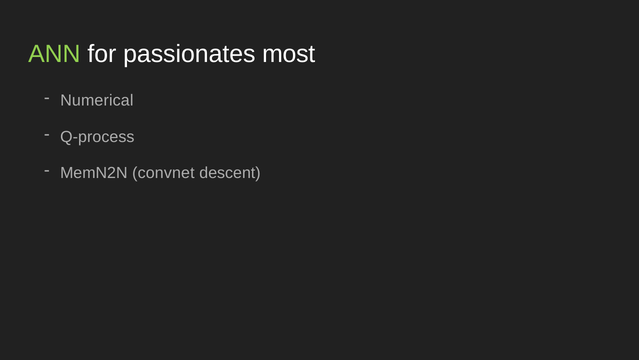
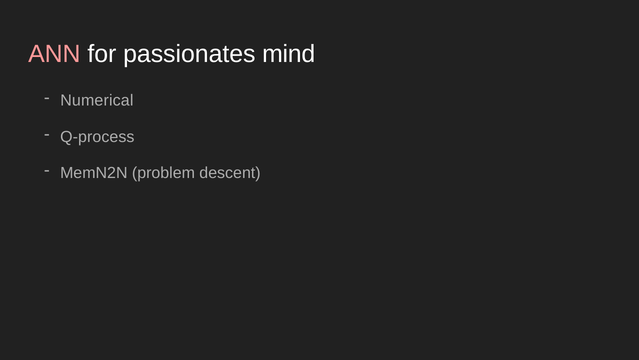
ANN colour: light green -> pink (54, 54)
most: most -> mind (289, 54)
convnet: convnet -> problem (163, 173)
